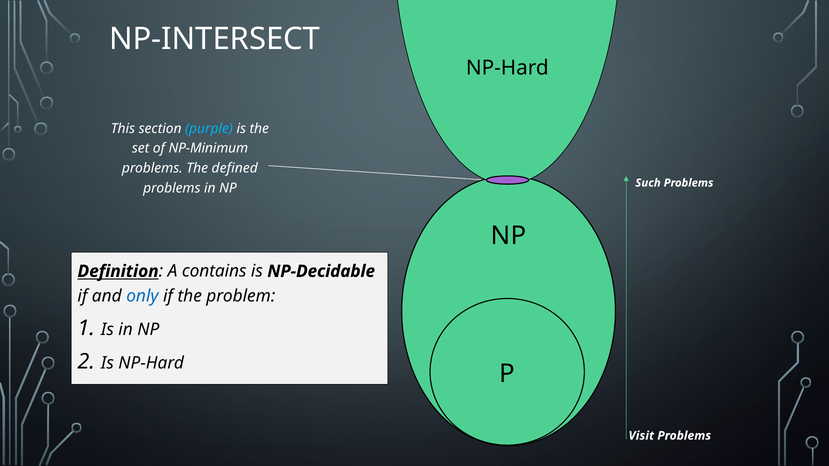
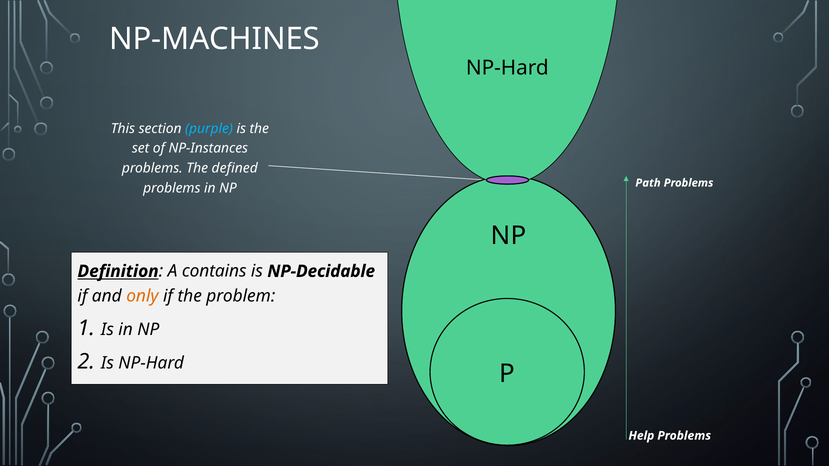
NP-INTERSECT: NP-INTERSECT -> NP-MACHINES (215, 39)
NP-Minimum: NP-Minimum -> NP-Instances (208, 148)
Such: Such -> Path (648, 183)
only colour: blue -> orange (142, 296)
Visit: Visit -> Help (641, 436)
